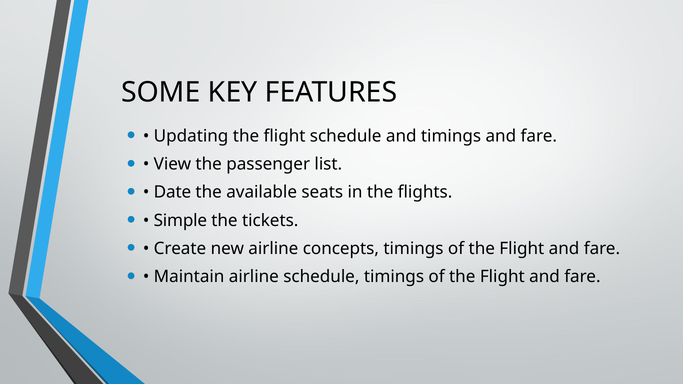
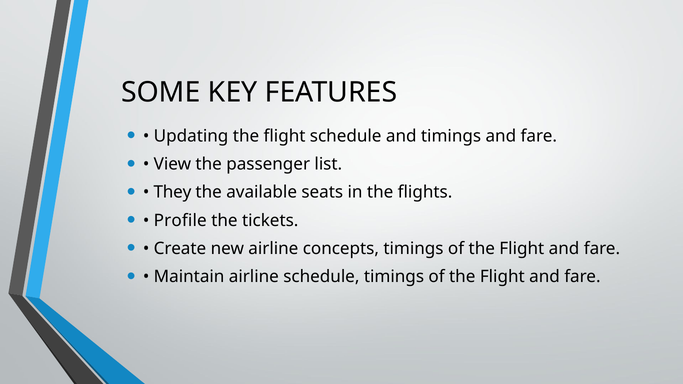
Date: Date -> They (172, 192)
Simple: Simple -> Profile (180, 221)
